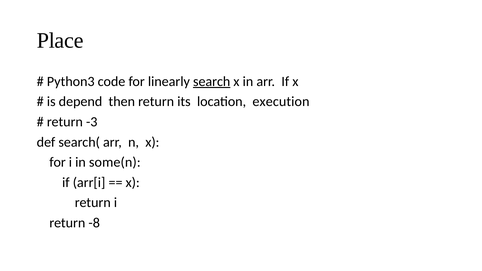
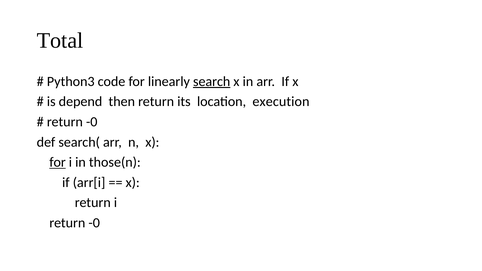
Place: Place -> Total (60, 40)
-3: -3 -> -0 (92, 122)
for underline: none -> present (58, 162)
some(n: some(n -> those(n (115, 162)
-8: -8 -> -0 (94, 223)
